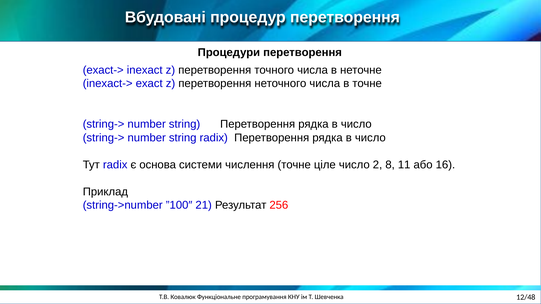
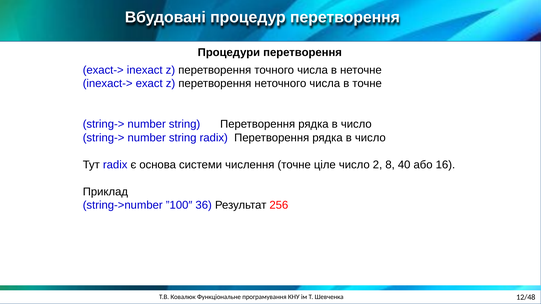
11: 11 -> 40 (404, 165)
21: 21 -> 36 (204, 205)
